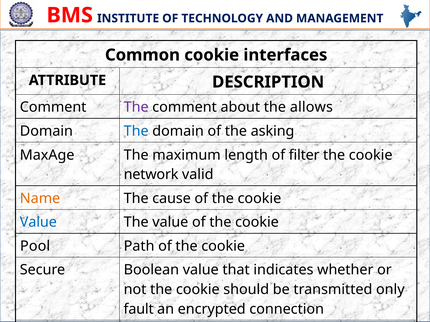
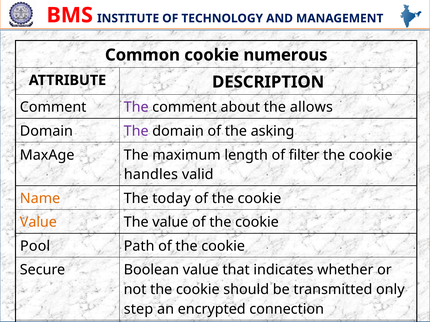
interfaces: interfaces -> numerous (285, 55)
The colour: blue -> purple (136, 131)
network: network -> handles (151, 175)
cause: cause -> today (171, 199)
Value colour: blue -> orange (38, 223)
fault: fault -> step (138, 309)
